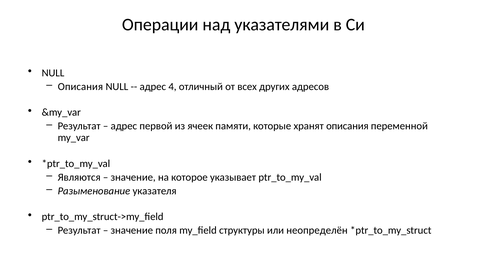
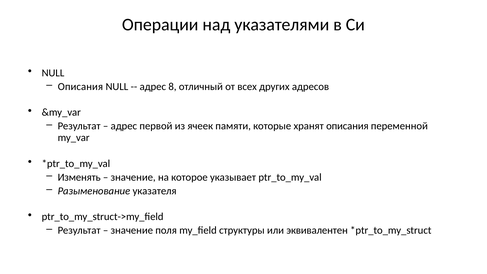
4: 4 -> 8 (172, 87)
Являются: Являются -> Изменять (79, 177)
неопределён: неопределён -> эквивалентен (317, 230)
